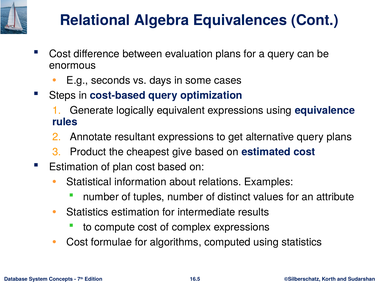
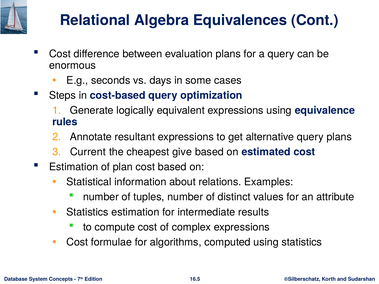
Product: Product -> Current (88, 152)
